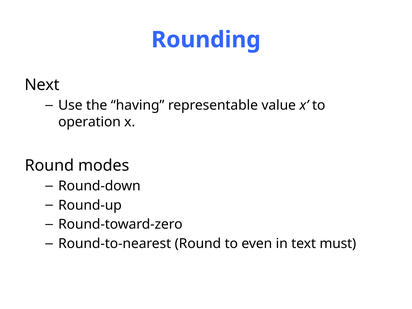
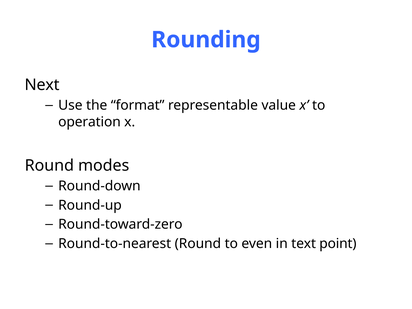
having: having -> format (138, 105)
must: must -> point (338, 244)
